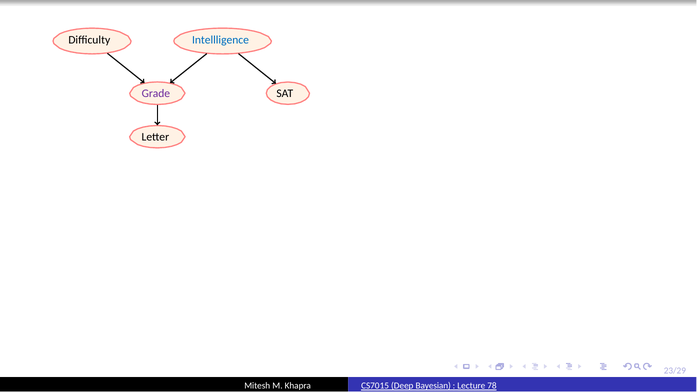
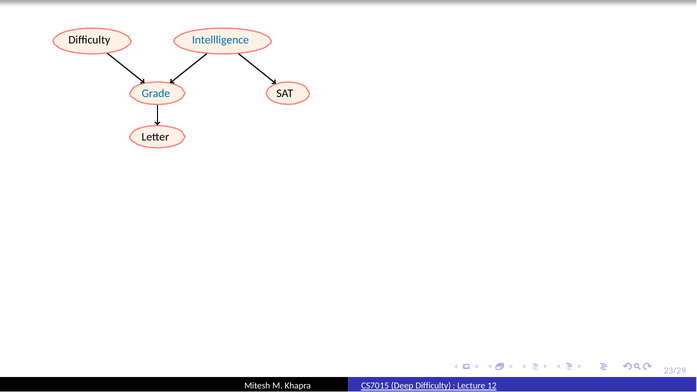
Grade colour: purple -> blue (156, 94)
Deep Bayesian: Bayesian -> Difficulty (433, 386)
78: 78 -> 12 (492, 386)
